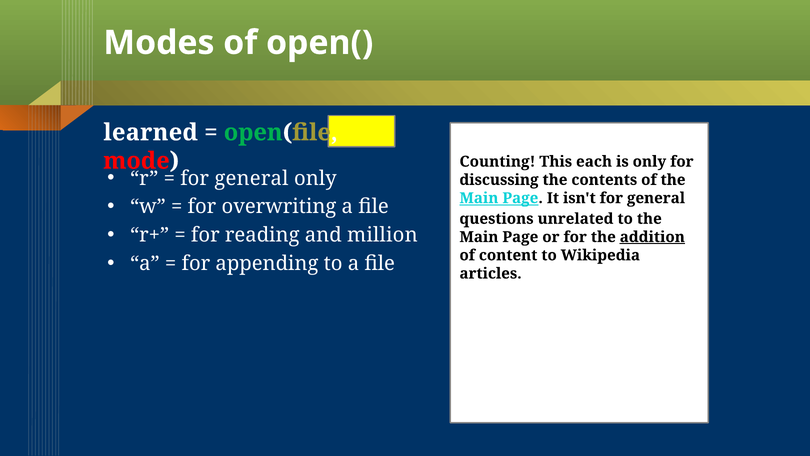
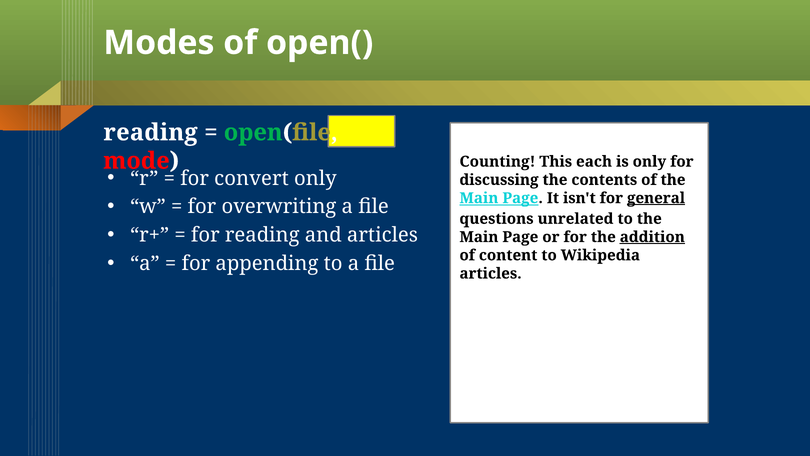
learned: learned -> reading (151, 132)
general: general -> convert (252, 178)
general underline: none -> present (656, 198)
and million: million -> articles (382, 235)
